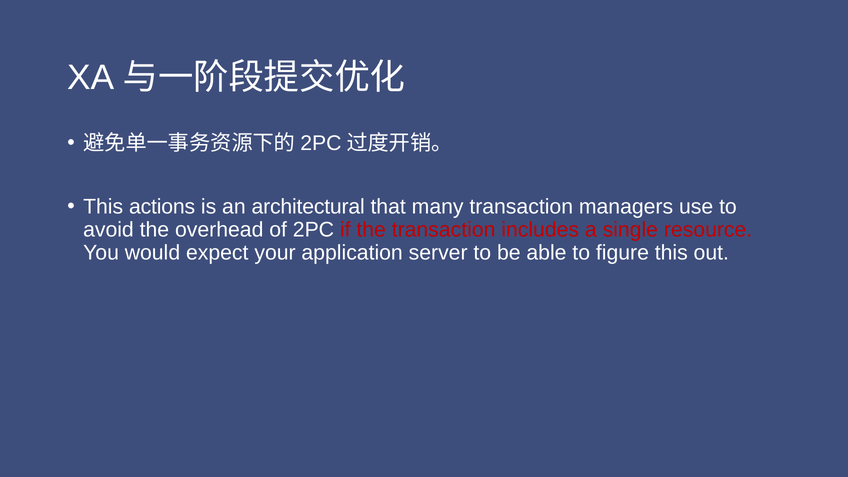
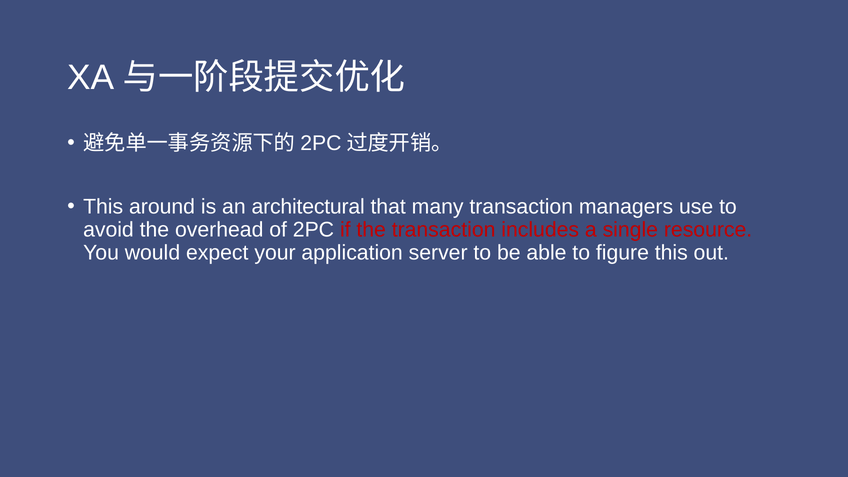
actions: actions -> around (162, 207)
